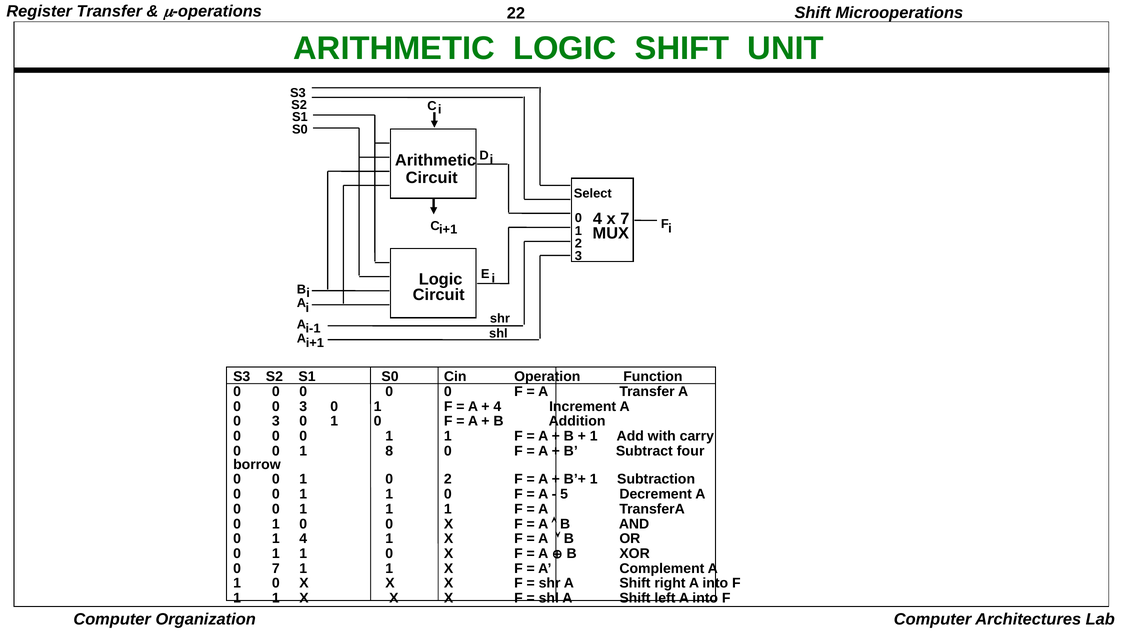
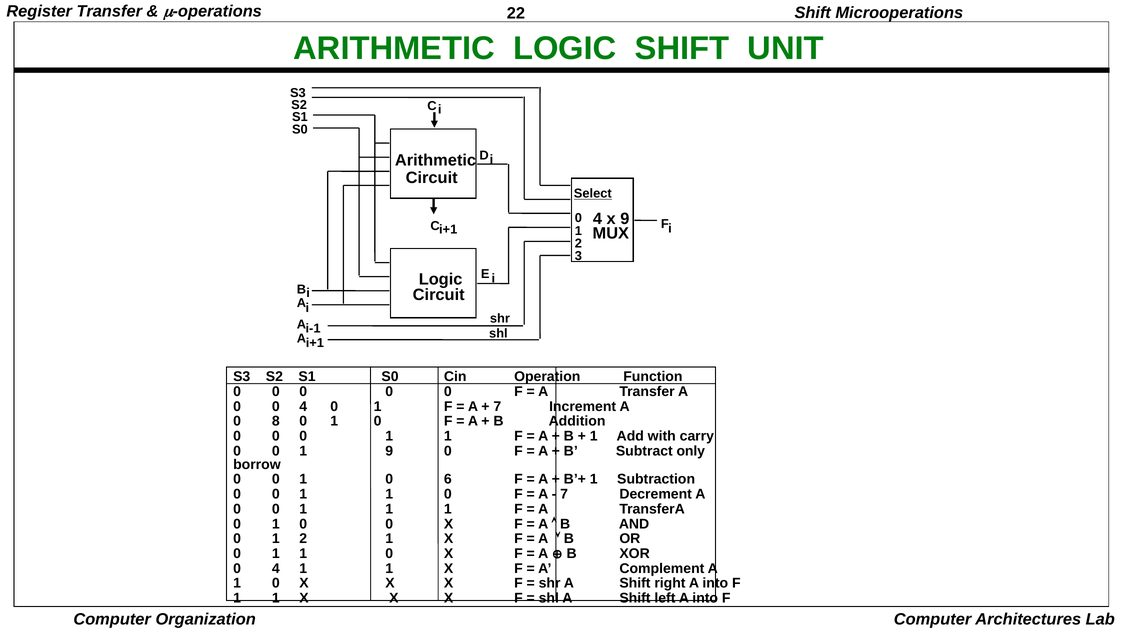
Select underline: none -> present (593, 194)
x 7: 7 -> 9 (625, 219)
0 0 3: 3 -> 4 (303, 407)
4: 4 -> 7 (497, 407)
3: 3 -> 8 (276, 421)
1 8: 8 -> 9 (389, 451)
four: four -> only (691, 451)
0 2: 2 -> 6 (448, 479)
5: 5 -> 7 (564, 494)
4: 4 -> 2 (303, 539)
7: 7 -> 4 (276, 569)
